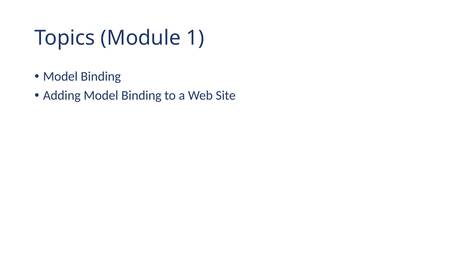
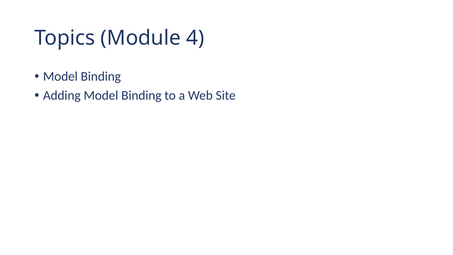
1: 1 -> 4 (195, 38)
